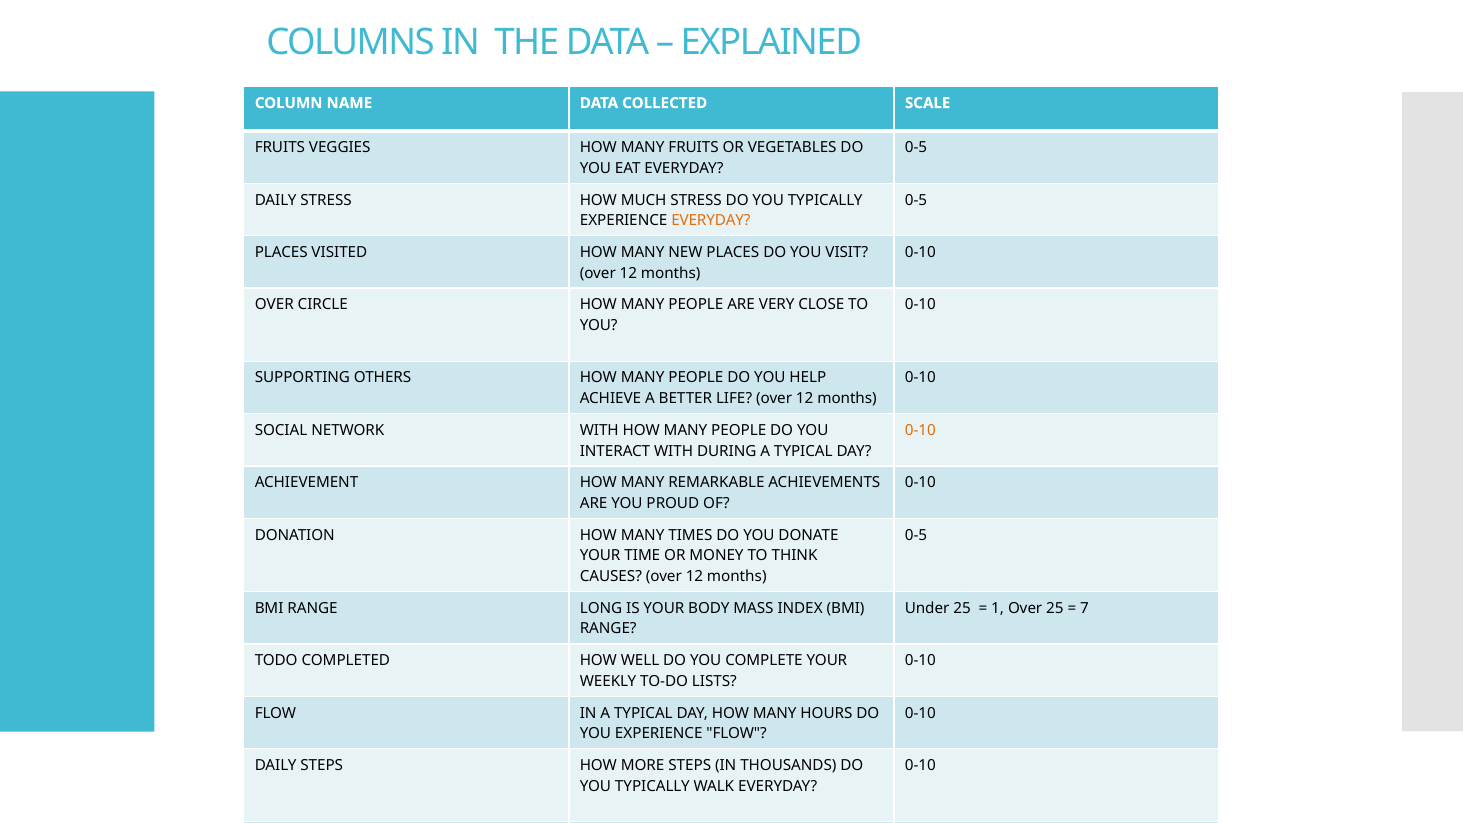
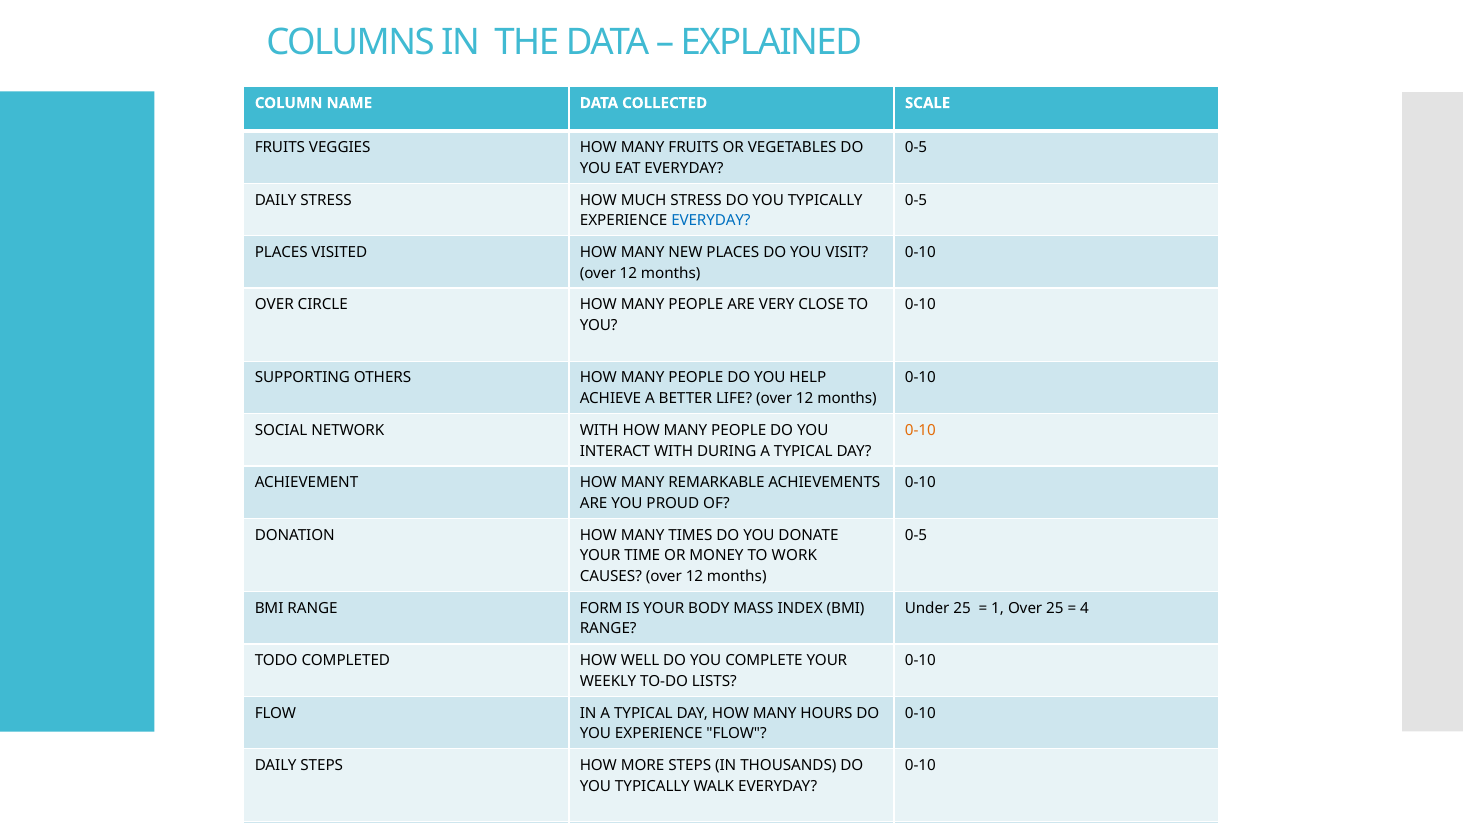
EVERYDAY colour: orange -> blue (711, 221)
THINK: THINK -> WORK (794, 556)
LONG: LONG -> FORM (601, 608)
7: 7 -> 4 (1085, 608)
